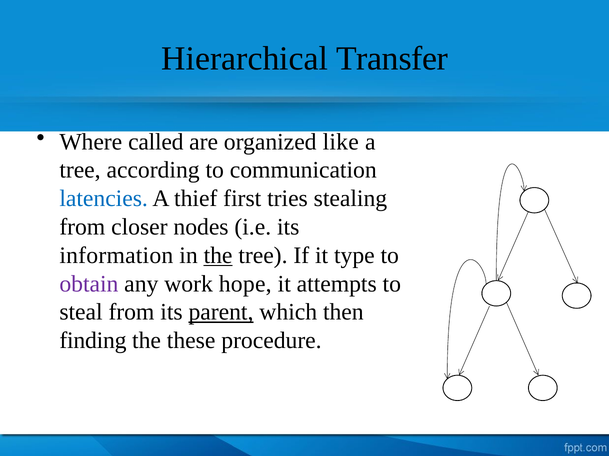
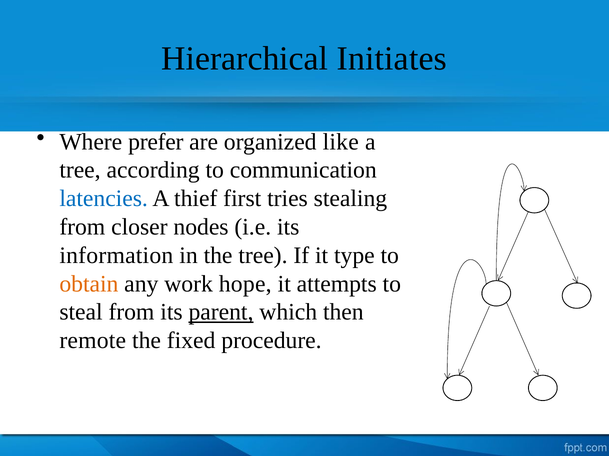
Transfer: Transfer -> Initiates (392, 59)
called: called -> prefer (156, 142)
the underline: present -> none (218, 256)
obtain colour: purple -> orange (89, 284)
finding: finding -> remote (93, 341)
these: these -> fixed (191, 341)
